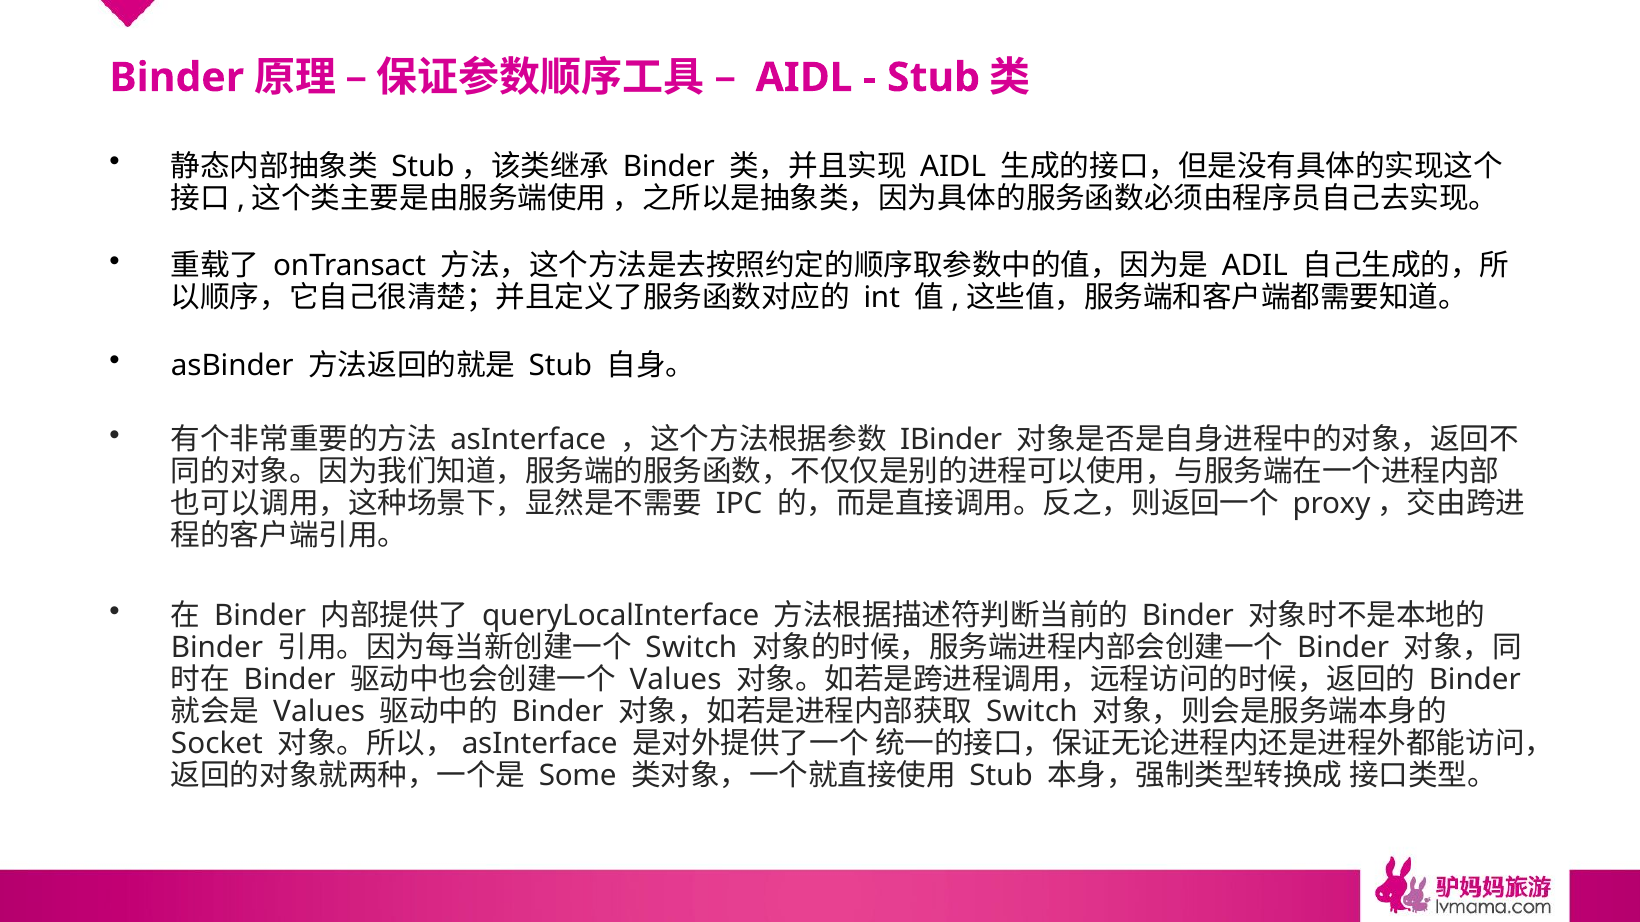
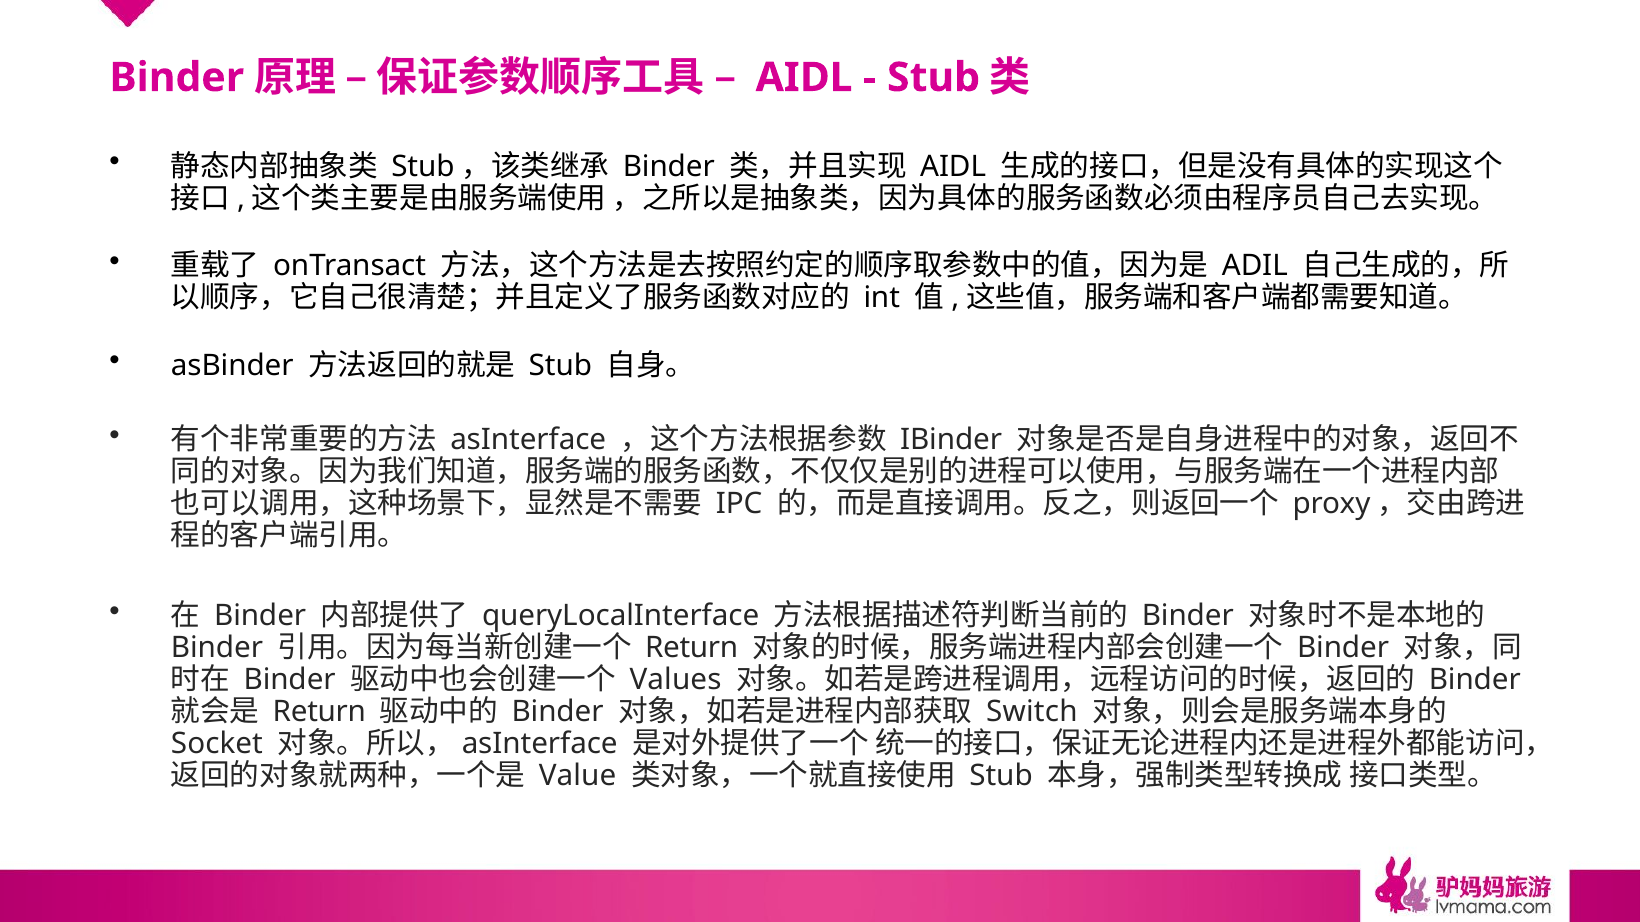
Switch: Switch -> Return (692, 649)
Values: Values -> Return (319, 713)
Some: Some -> Value (578, 777)
